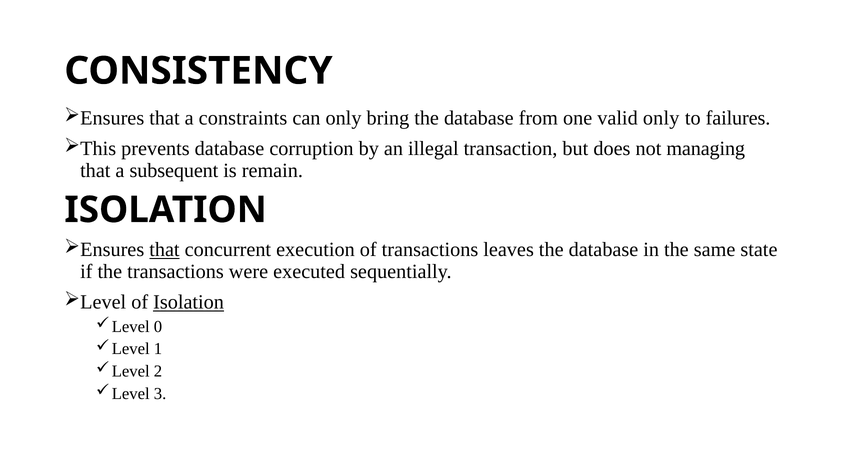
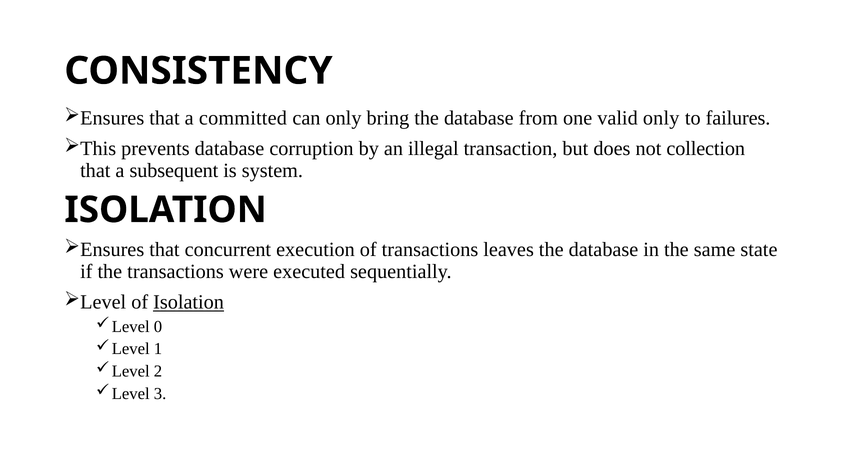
constraints: constraints -> committed (243, 118)
managing: managing -> collection (706, 148)
remain: remain -> system (272, 170)
that underline: present -> none (164, 250)
